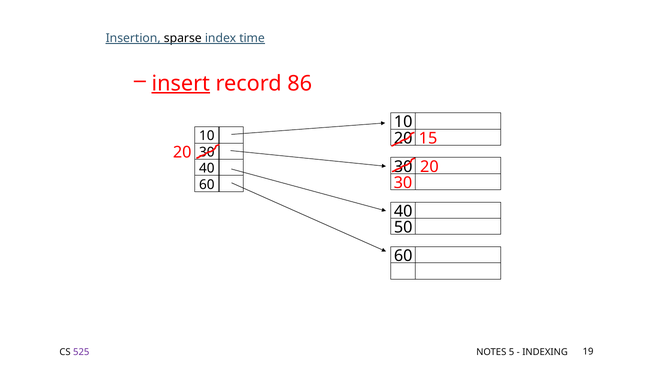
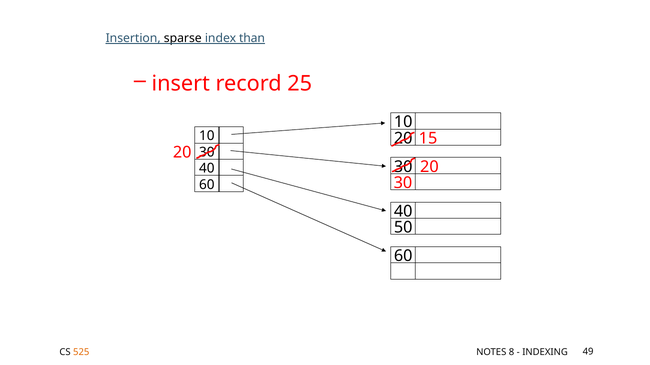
time: time -> than (252, 38)
insert underline: present -> none (181, 84)
86: 86 -> 25 (300, 84)
525 colour: purple -> orange (81, 353)
5: 5 -> 8 (512, 353)
19: 19 -> 49 (588, 352)
